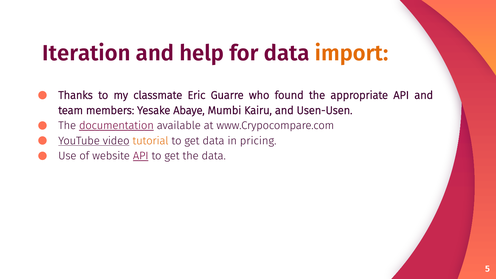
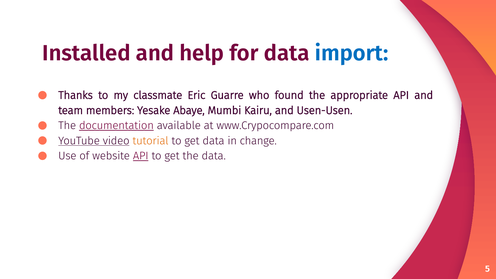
Iteration: Iteration -> Installed (86, 53)
import colour: orange -> blue (352, 53)
pricing: pricing -> change (258, 141)
